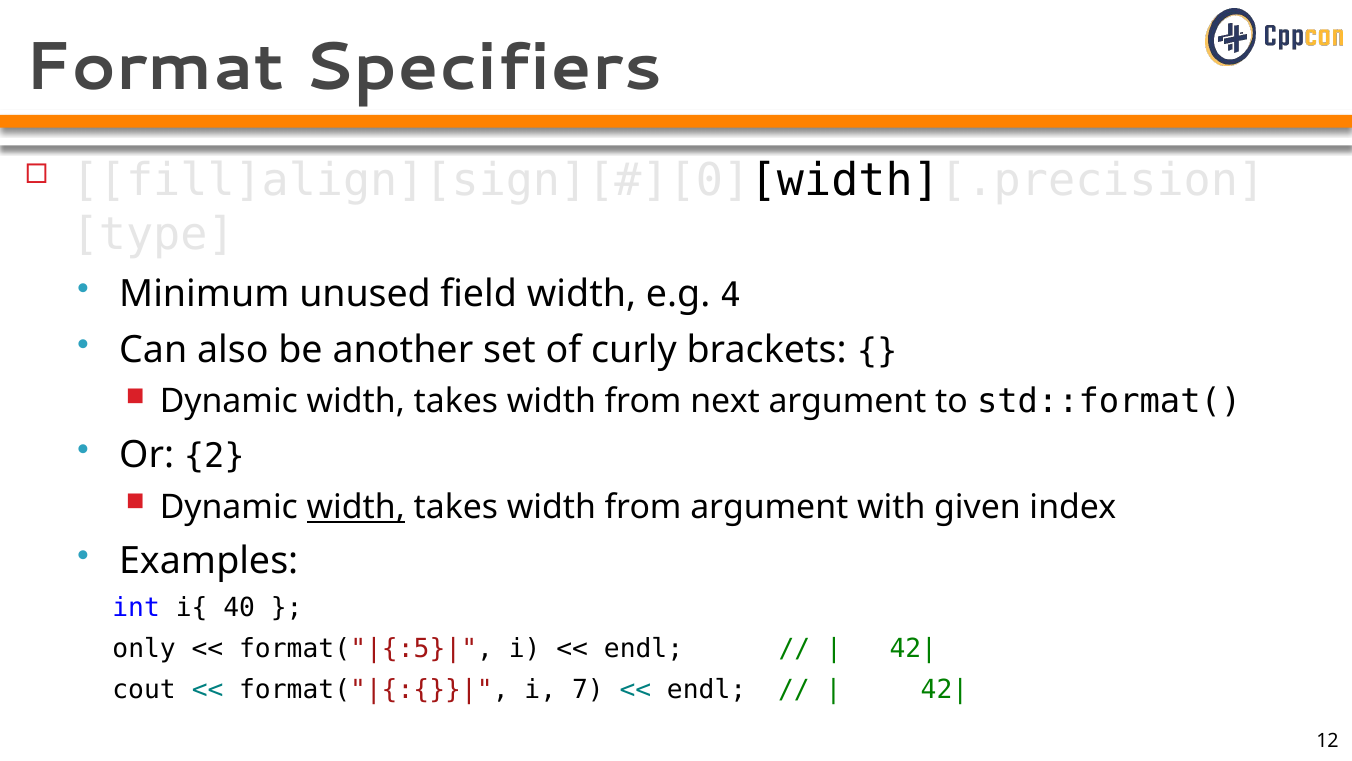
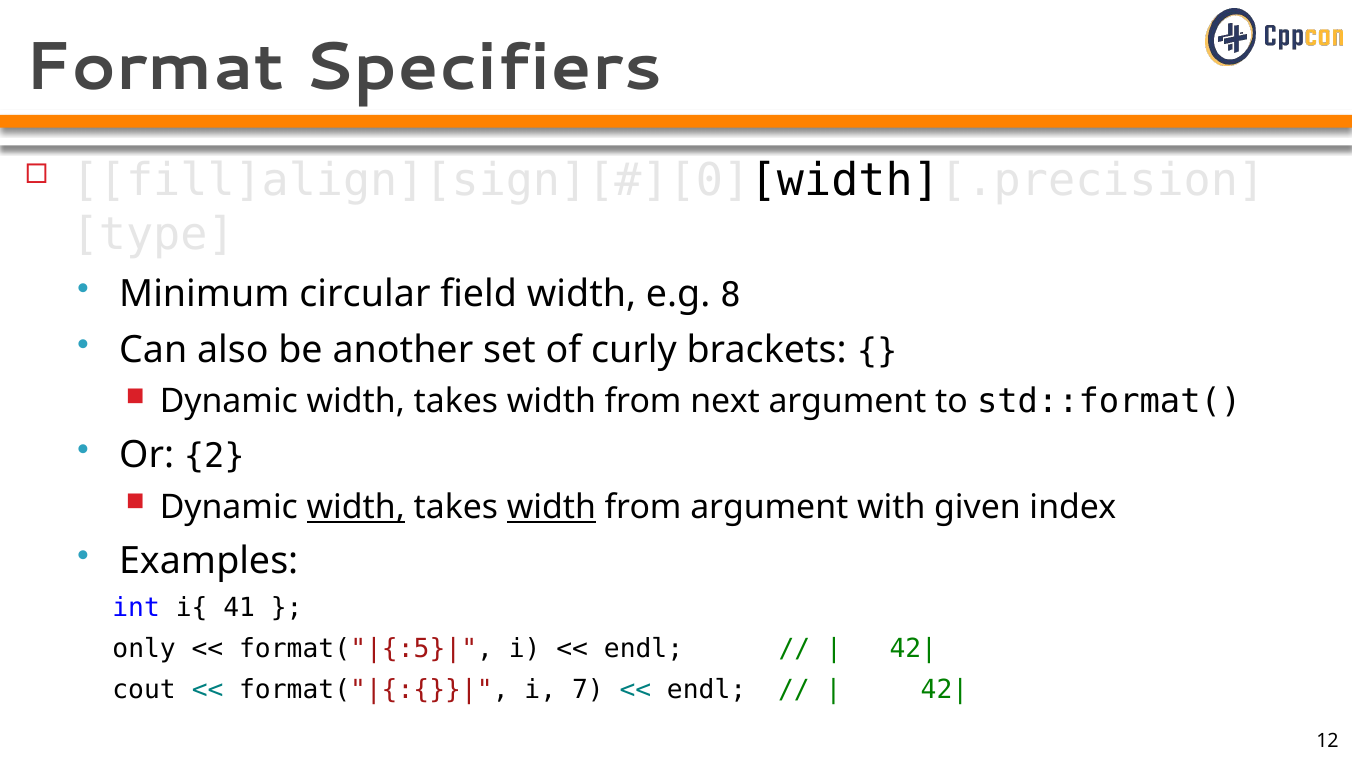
unused: unused -> circular (365, 294)
4: 4 -> 8 (731, 295)
width underline: none -> present (551, 507)
40: 40 -> 41 (239, 607)
